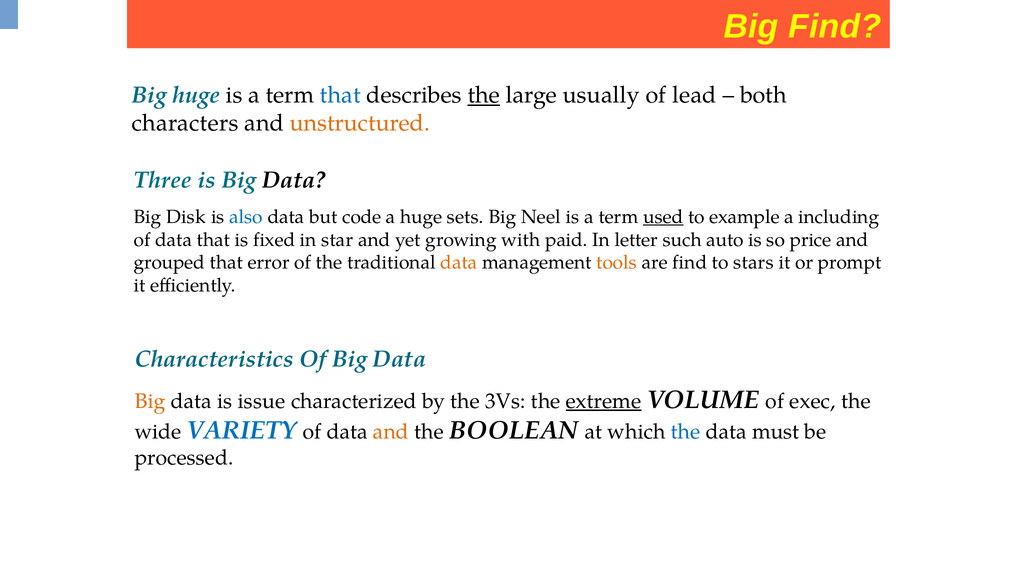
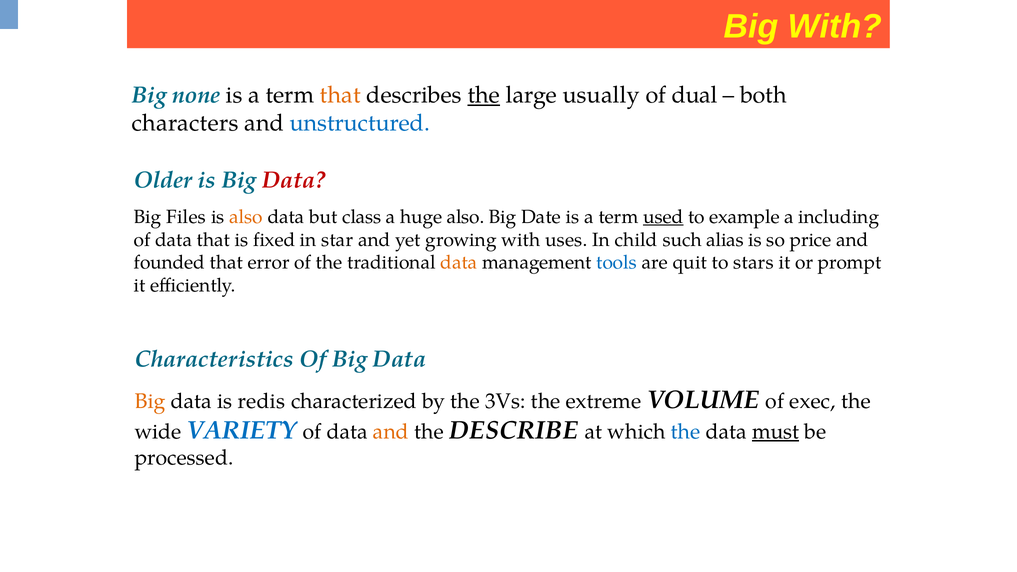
Big Find: Find -> With (835, 26)
Big huge: huge -> none (196, 95)
that colour: blue -> orange (340, 95)
lead: lead -> dual (695, 95)
unstructured colour: orange -> blue (360, 123)
Three: Three -> Older (163, 180)
Data colour: black -> red (294, 180)
Disk: Disk -> Files (186, 217)
also colour: blue -> orange (246, 217)
code: code -> class (362, 217)
huge sets: sets -> also (465, 217)
Neel: Neel -> Date (541, 217)
paid: paid -> uses (566, 240)
letter: letter -> child (636, 240)
auto: auto -> alias (725, 240)
grouped: grouped -> founded (169, 263)
tools colour: orange -> blue (617, 263)
are find: find -> quit (690, 263)
issue: issue -> redis (261, 401)
extreme underline: present -> none (604, 401)
BOOLEAN: BOOLEAN -> DESCRIBE (514, 430)
must underline: none -> present (776, 432)
